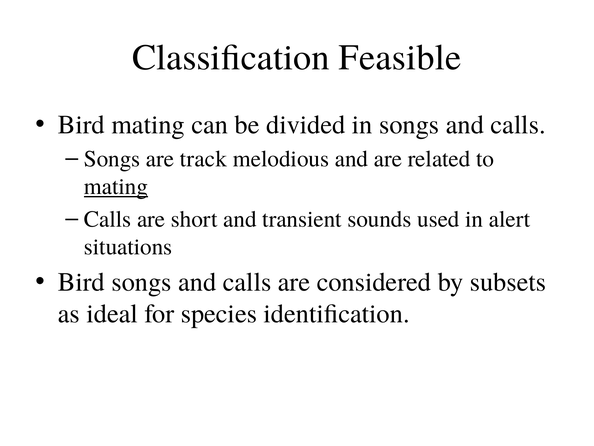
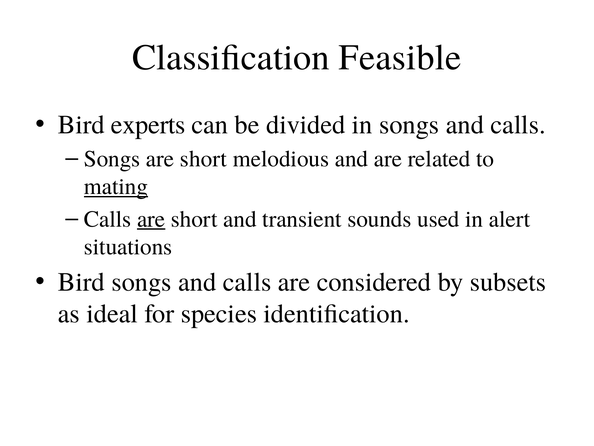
Bird mating: mating -> experts (148, 125)
Songs are track: track -> short (203, 159)
are underline: none -> present (151, 219)
